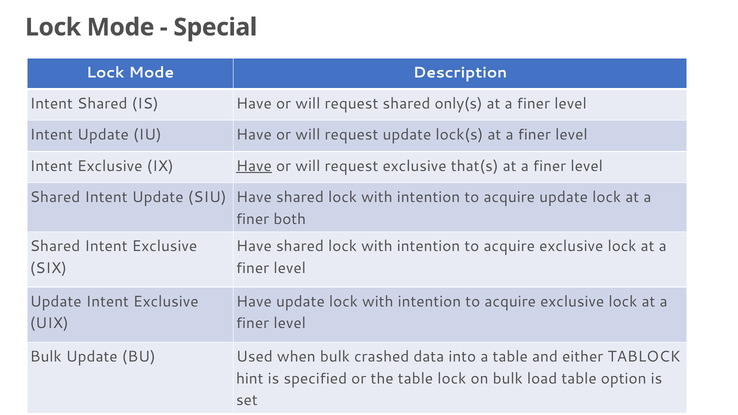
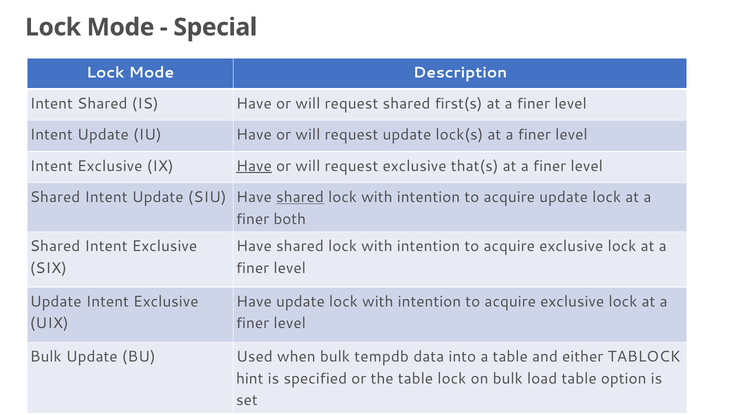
only(s: only(s -> first(s (459, 104)
shared underline: none -> present (300, 197)
crashed: crashed -> tempdb (382, 357)
